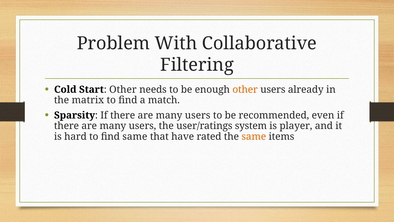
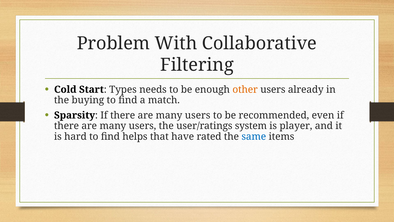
Start Other: Other -> Types (123, 89)
matrix: matrix -> buying (88, 100)
find same: same -> helps (135, 136)
same colour: orange -> blue (254, 136)
